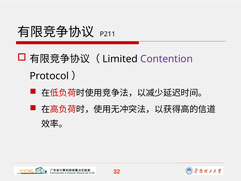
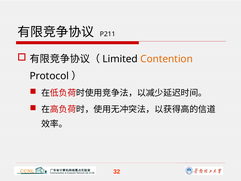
Contention colour: purple -> orange (167, 59)
